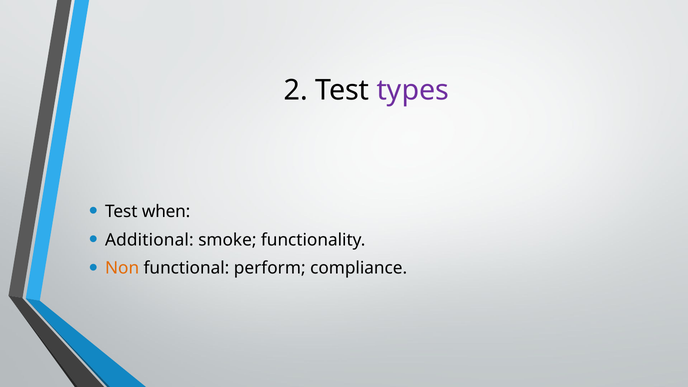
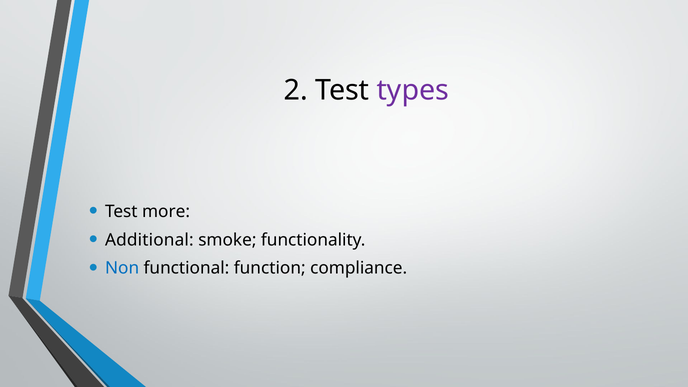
when: when -> more (166, 211)
Non colour: orange -> blue (122, 268)
perform: perform -> function (270, 268)
